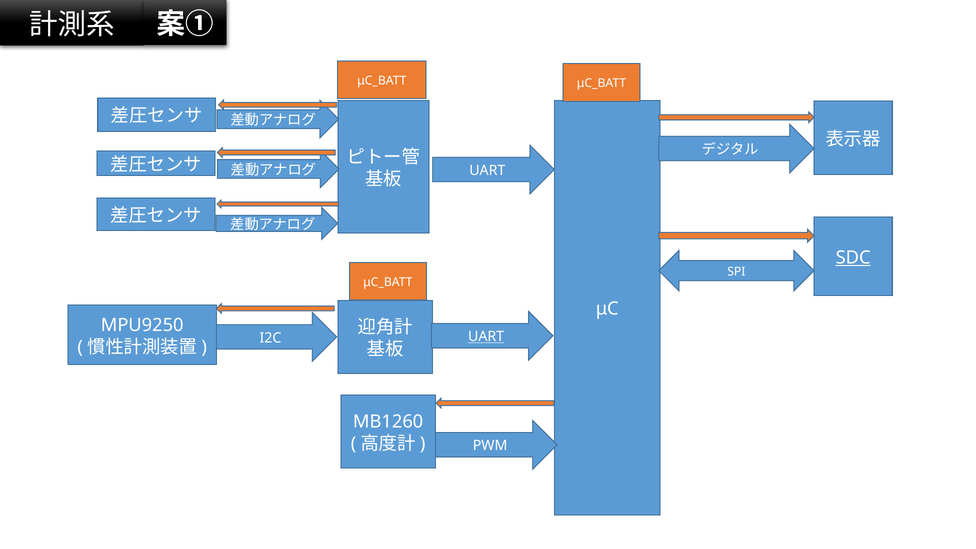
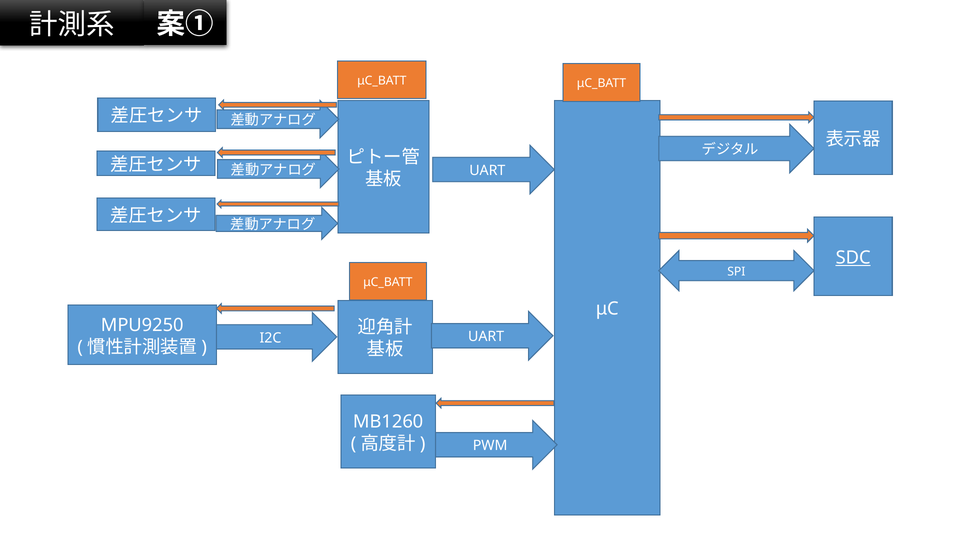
UART underline: present -> none (486, 337)
